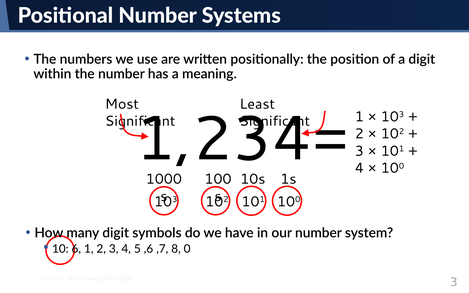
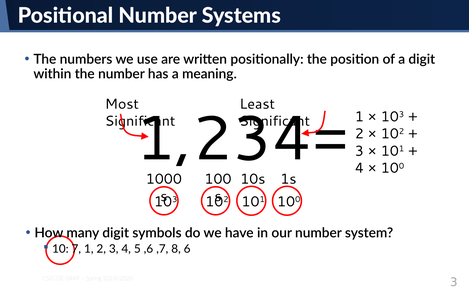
6: 6 -> 7 (76, 249)
0: 0 -> 6 (187, 249)
